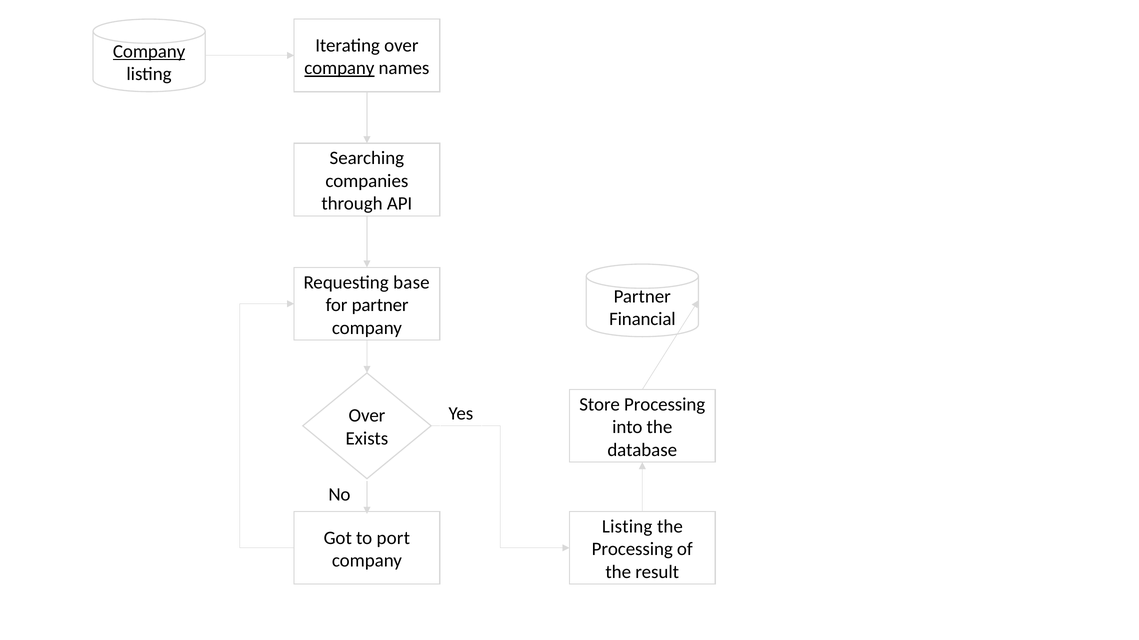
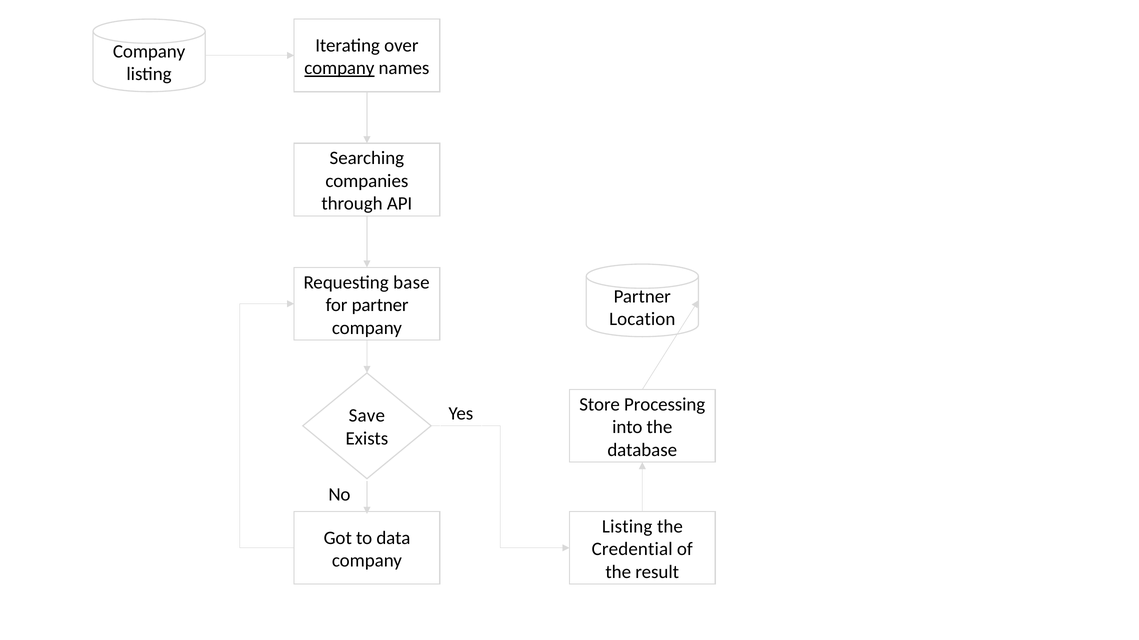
Company underline: present -> none (149, 51)
Financial: Financial -> Location (642, 319)
Over: Over -> Save (367, 416)
port: port -> data (393, 538)
Processing: Processing -> Credential (632, 550)
